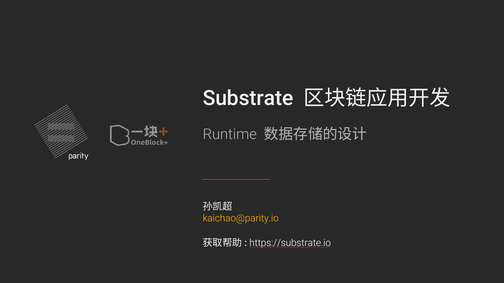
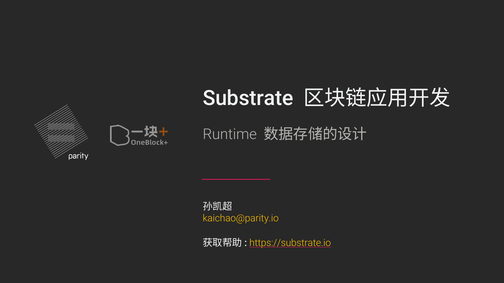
https://substrate.io colour: white -> yellow (290, 243)
